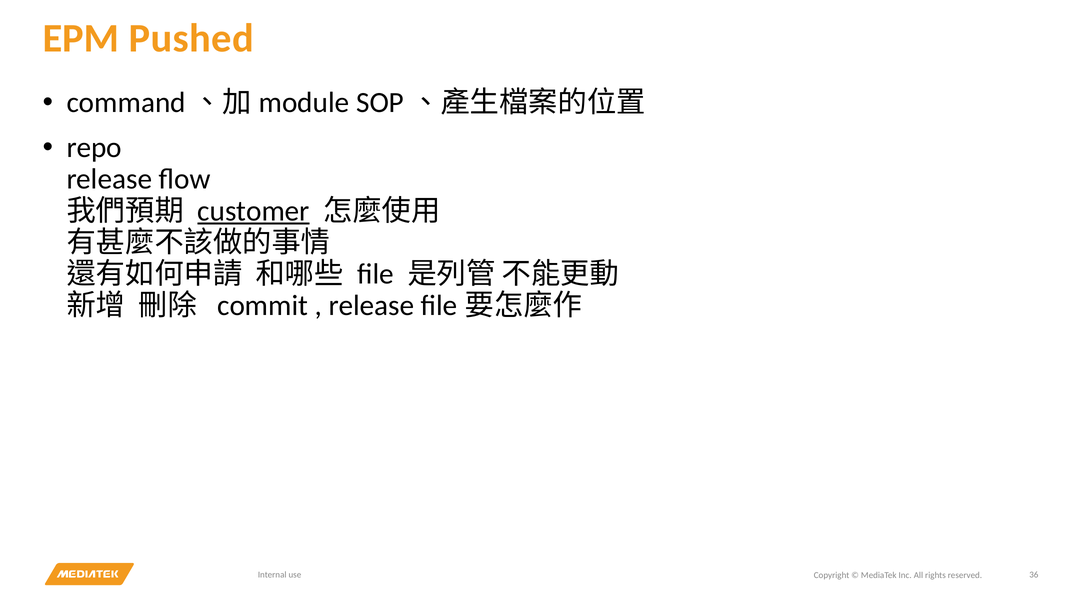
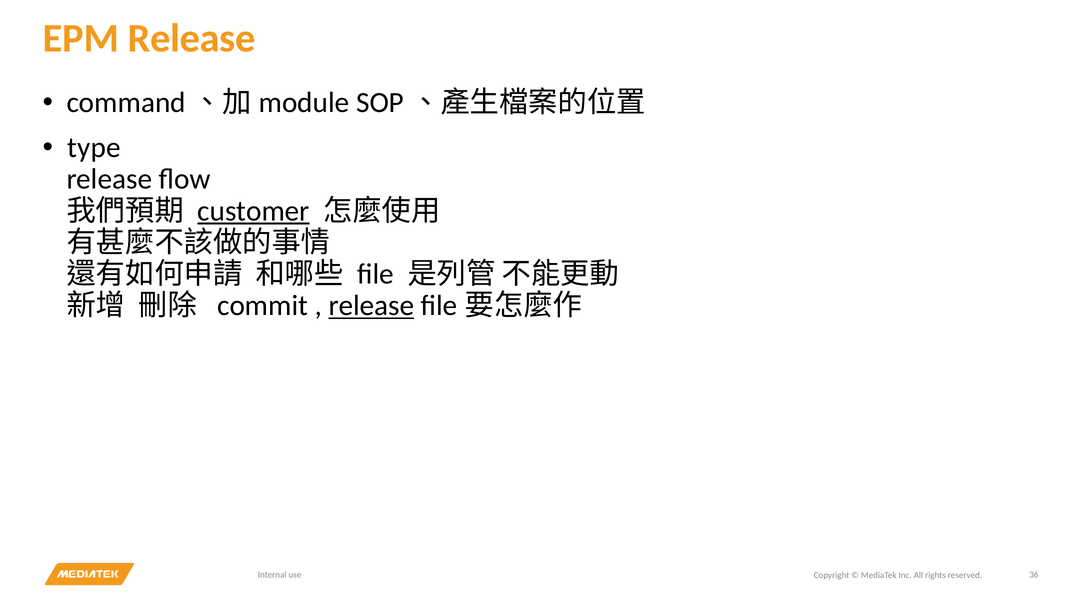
EPM Pushed: Pushed -> Release (192, 38)
repo: repo -> type (94, 148)
release underline: none -> present (371, 306)
